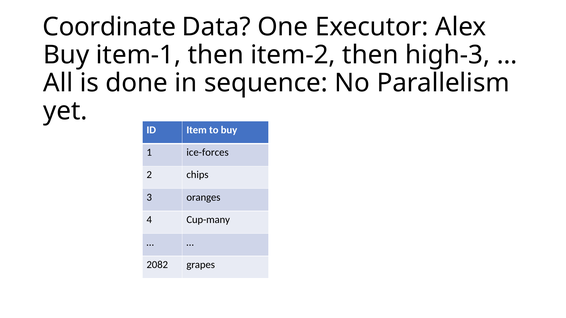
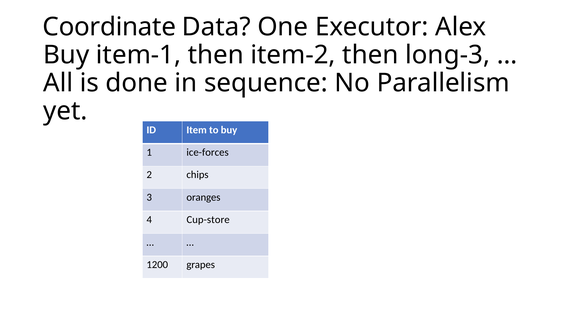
high-3: high-3 -> long-3 (448, 55)
Cup-many: Cup-many -> Cup-store (208, 220)
2082: 2082 -> 1200 (157, 265)
